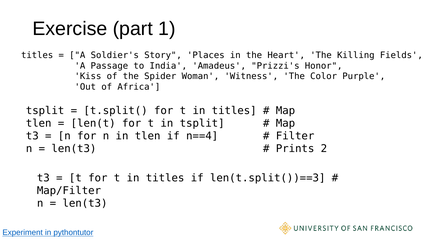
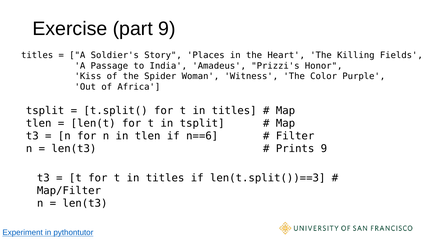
part 1: 1 -> 9 (167, 29)
n==4: n==4 -> n==6 (202, 136)
Prints 2: 2 -> 9 (324, 149)
